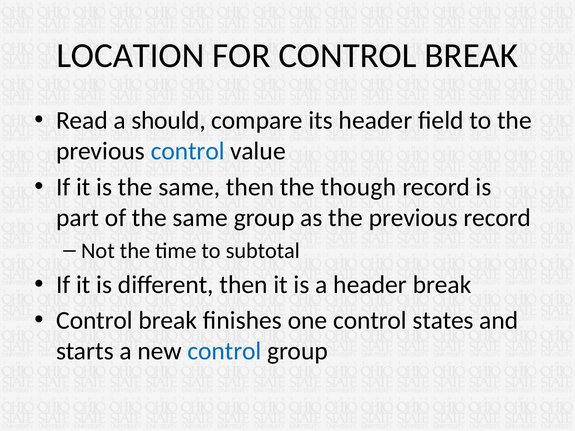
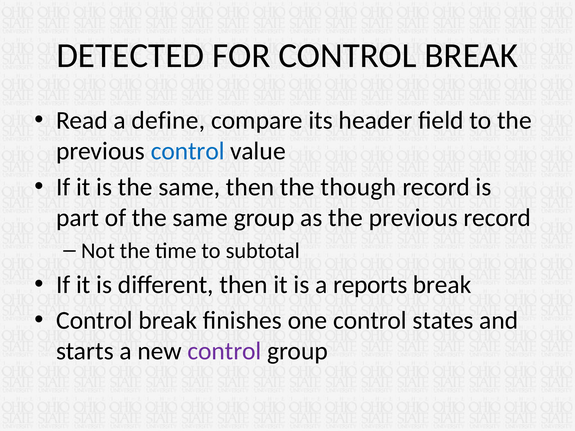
LOCATION: LOCATION -> DETECTED (130, 56)
should: should -> define (168, 121)
a header: header -> reports (370, 285)
control colour: blue -> purple (224, 351)
